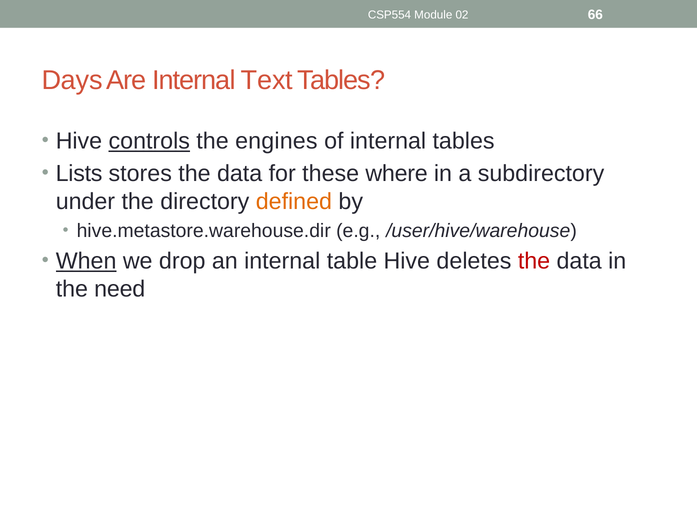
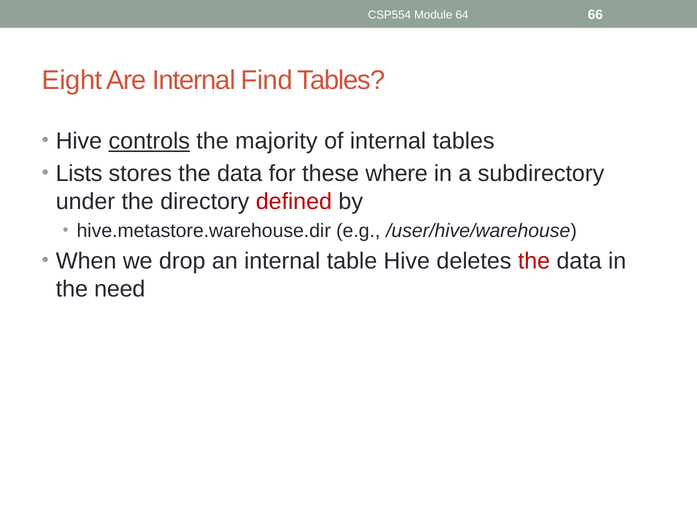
02: 02 -> 64 (462, 15)
Days: Days -> Eight (72, 80)
Text: Text -> Find (267, 80)
engines: engines -> majority (276, 141)
defined colour: orange -> red (294, 201)
When underline: present -> none (86, 261)
